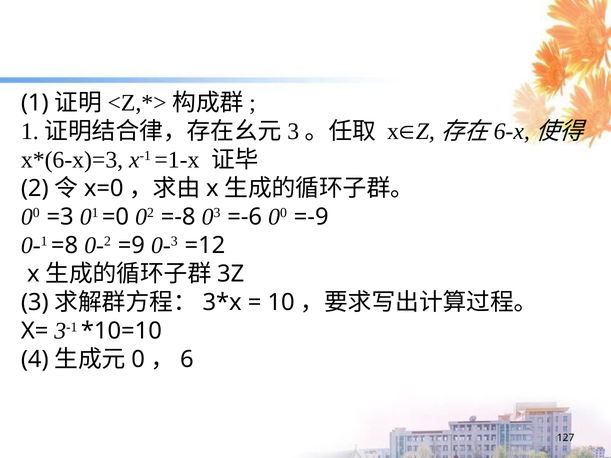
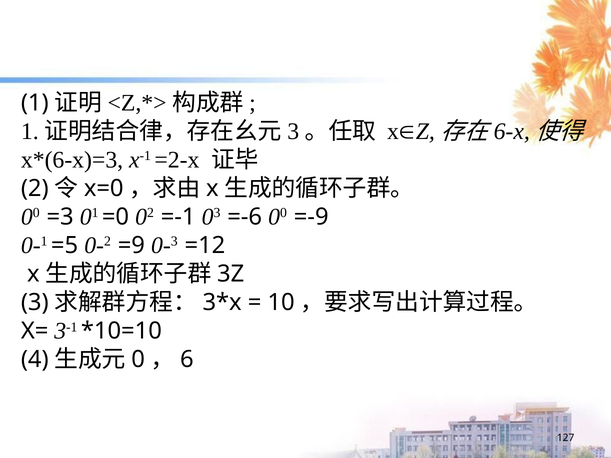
=1-x: =1-x -> =2-x (177, 160)
=-8: =-8 -> =-1 (178, 217)
=8: =8 -> =5 (65, 245)
